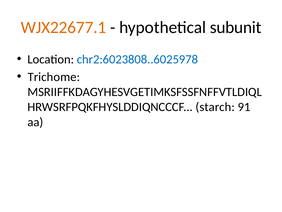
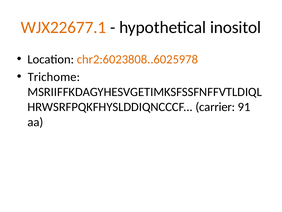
subunit: subunit -> inositol (236, 27)
chr2:6023808..6025978 colour: blue -> orange (137, 59)
starch: starch -> carrier (215, 107)
